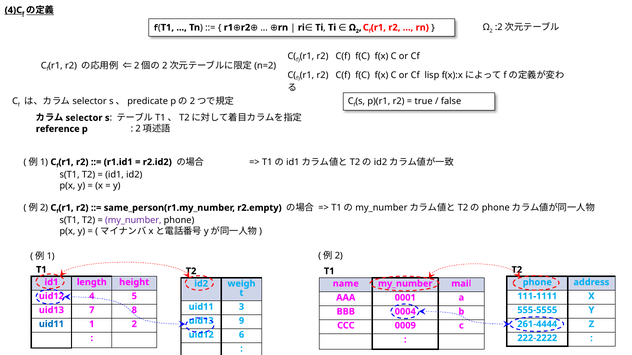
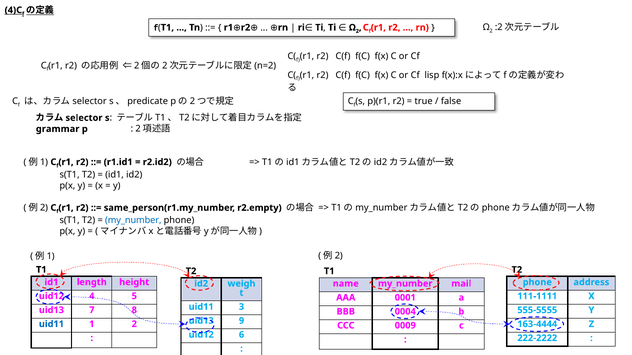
reference: reference -> grammar (58, 129)
my_number colour: purple -> blue (133, 221)
261-4444: 261-4444 -> 163-4444 (537, 324)
